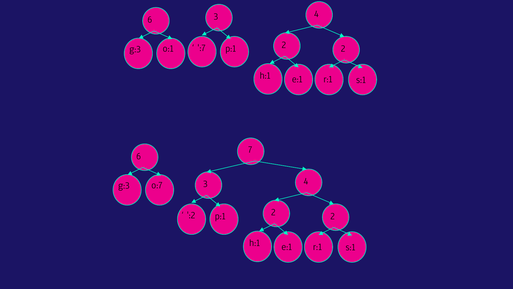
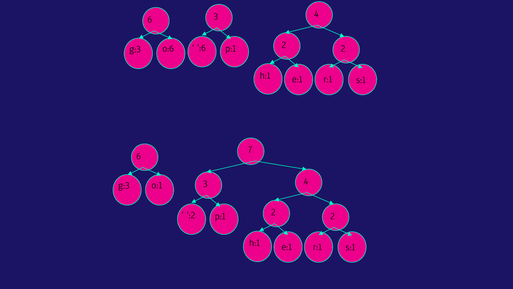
o:1: o:1 -> o:6 (168, 49)
:7: :7 -> :6 (202, 48)
o:7: o:7 -> o:1 (157, 185)
